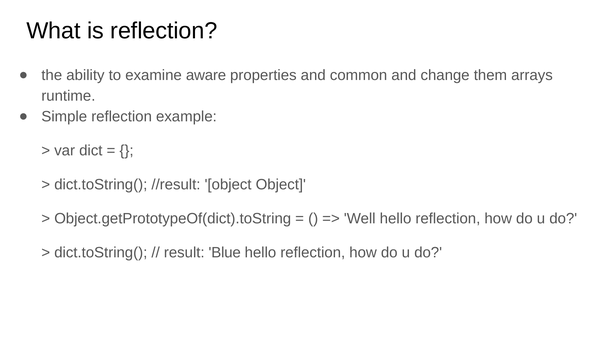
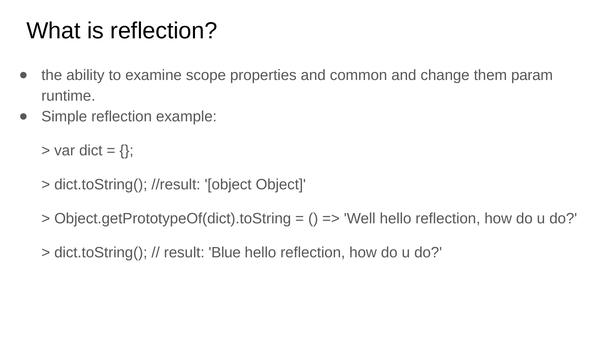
aware: aware -> scope (206, 75)
arrays: arrays -> param (532, 75)
